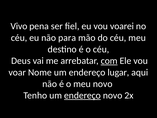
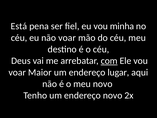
Vivo: Vivo -> Está (19, 26)
voarei: voarei -> minha (122, 26)
não para: para -> voar (67, 38)
Nome: Nome -> Maior (40, 72)
endereço underline: present -> none (82, 95)
